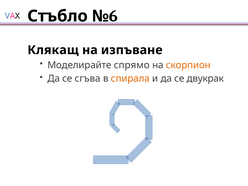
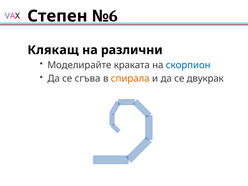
Стъбло: Стъбло -> Степен (57, 16)
изпъване: изпъване -> различни (132, 50)
спрямо: спрямо -> краката (132, 65)
скорпион colour: orange -> blue (188, 65)
